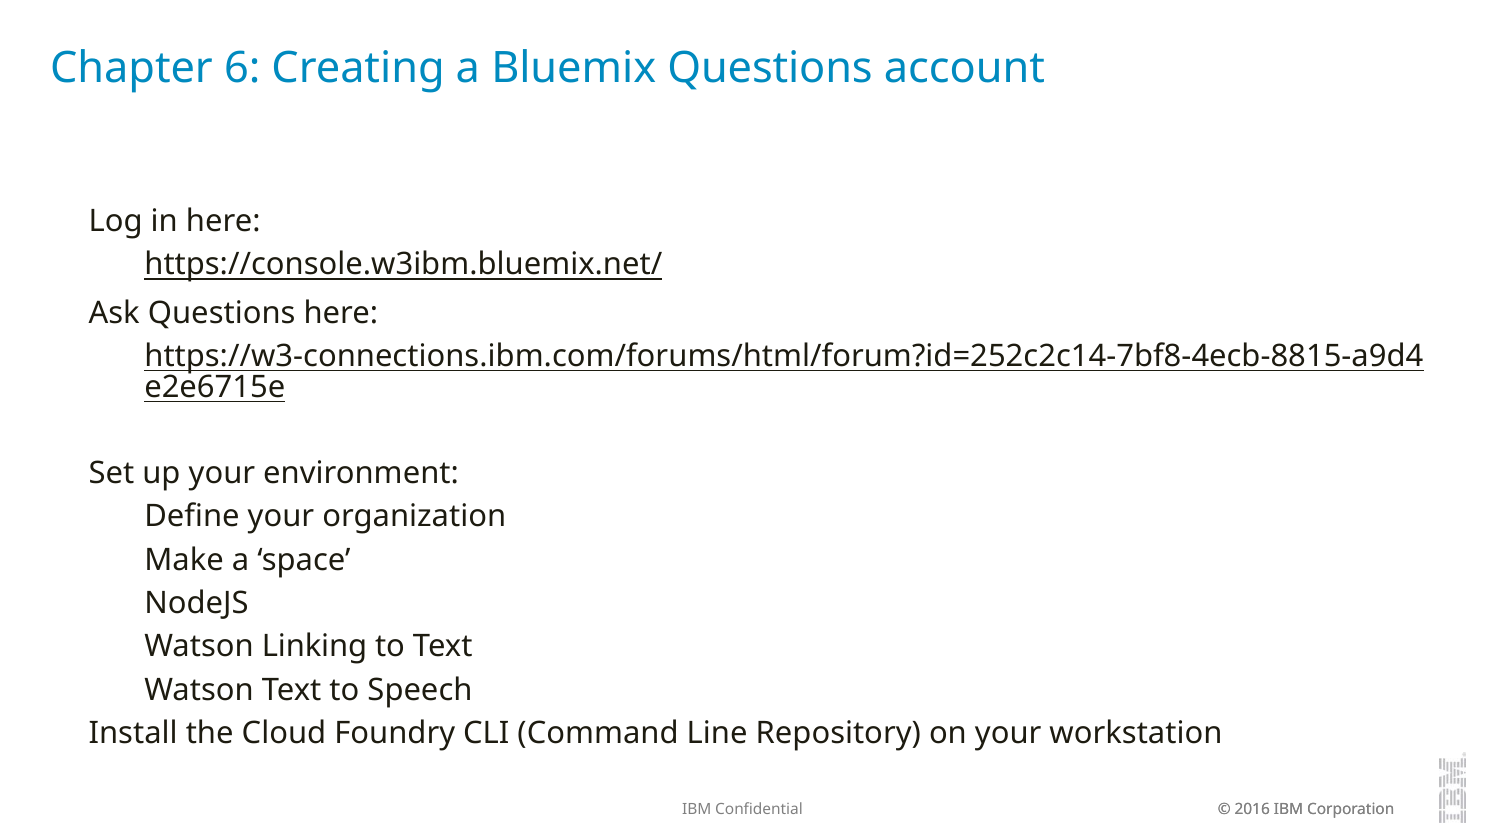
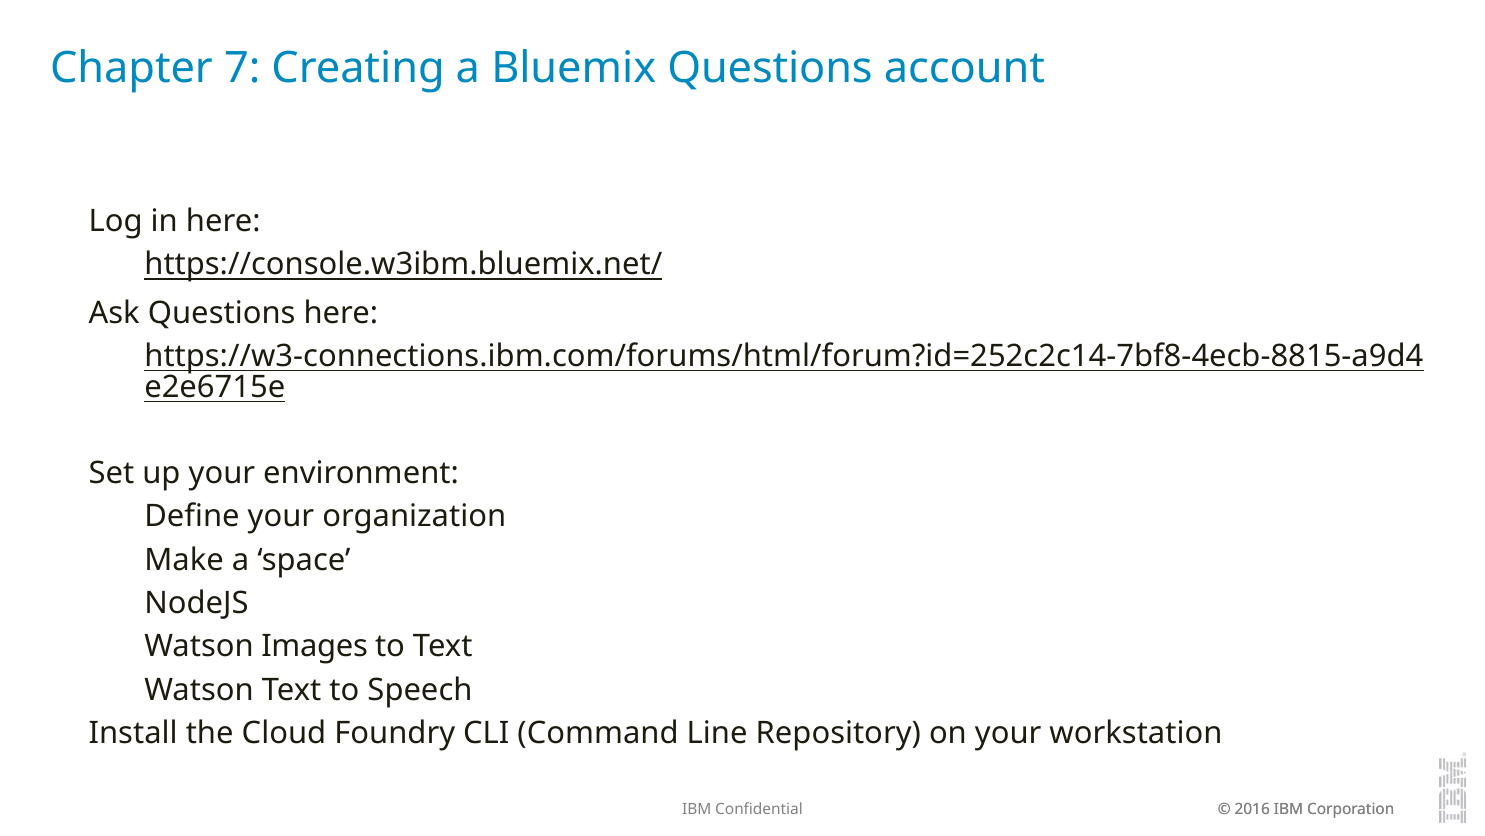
6: 6 -> 7 (242, 68)
Linking: Linking -> Images (315, 646)
